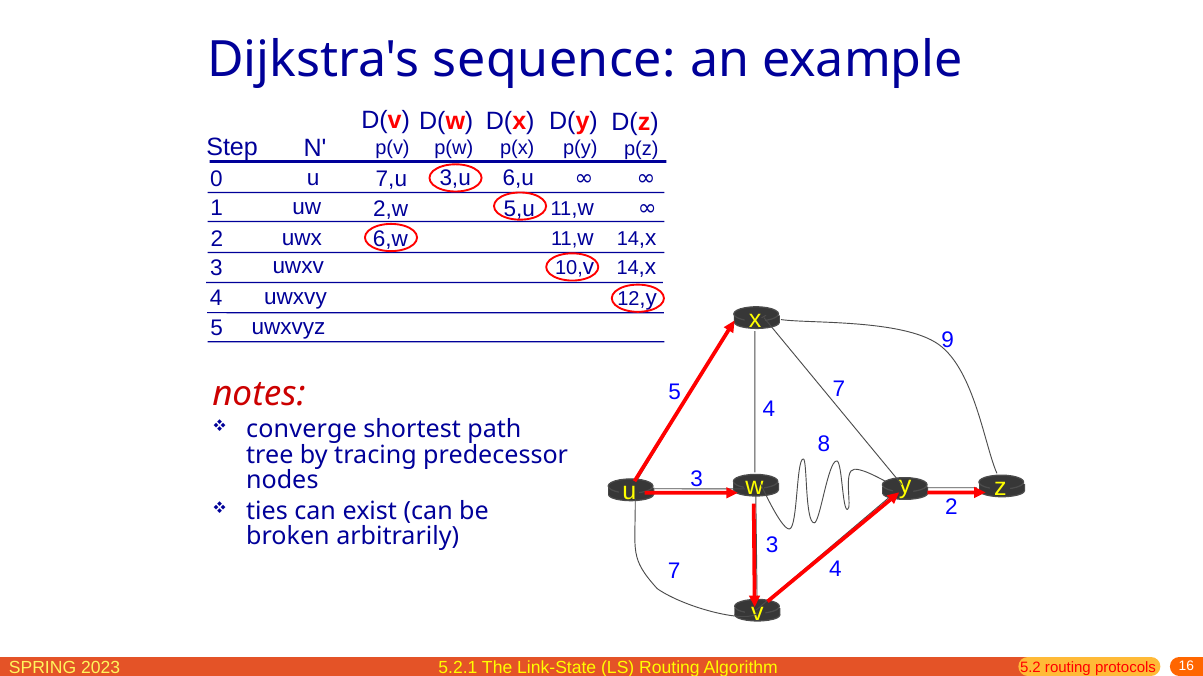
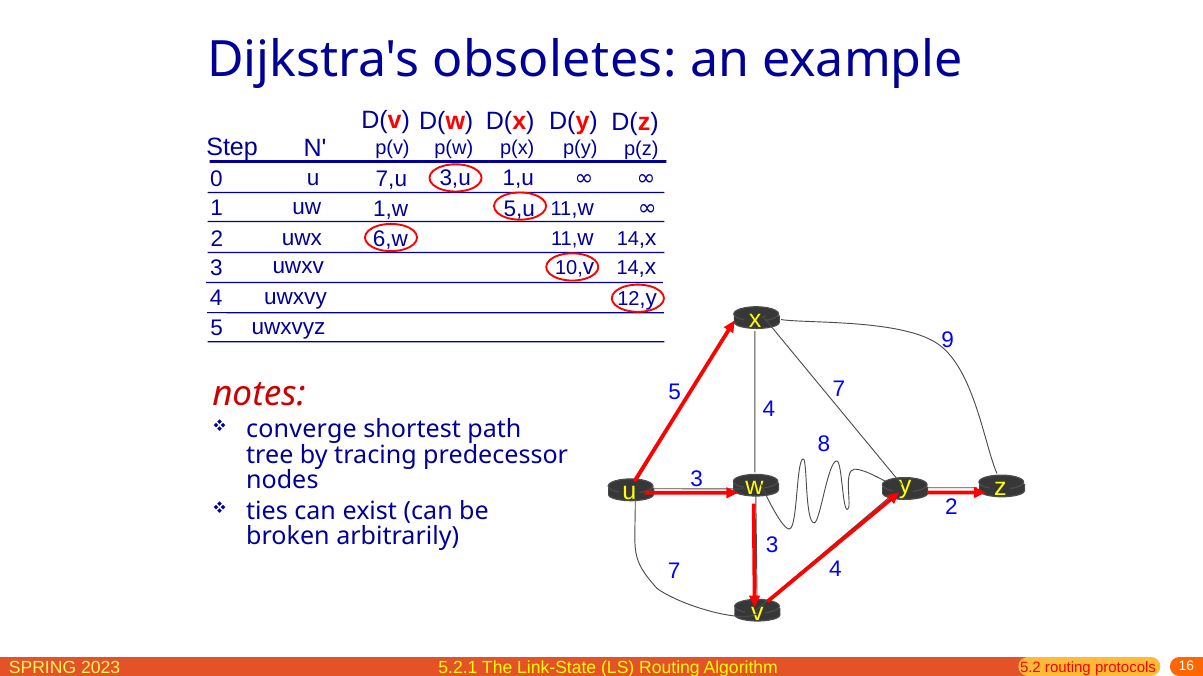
sequence: sequence -> obsoletes (555, 60)
6,u: 6,u -> 1,u (518, 179)
2,w: 2,w -> 1,w (391, 209)
